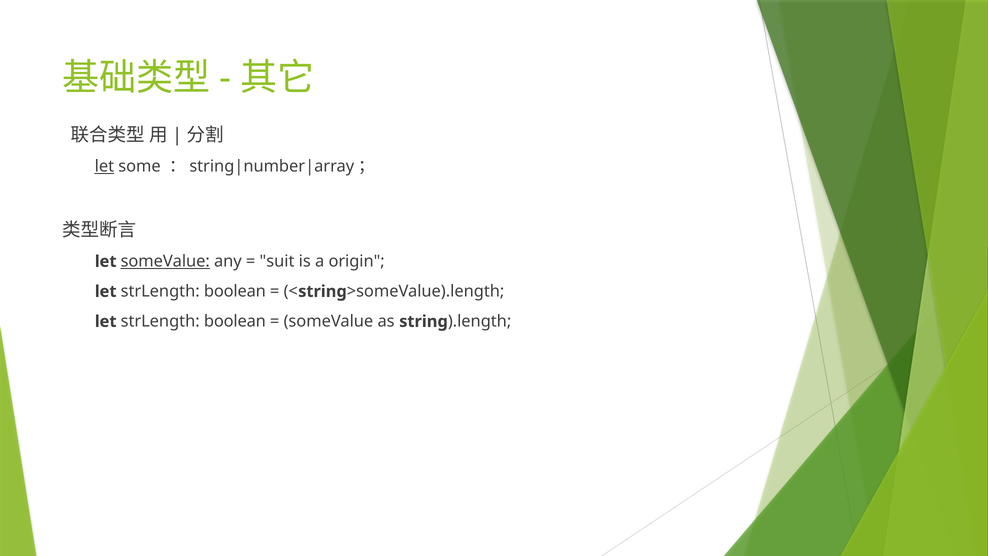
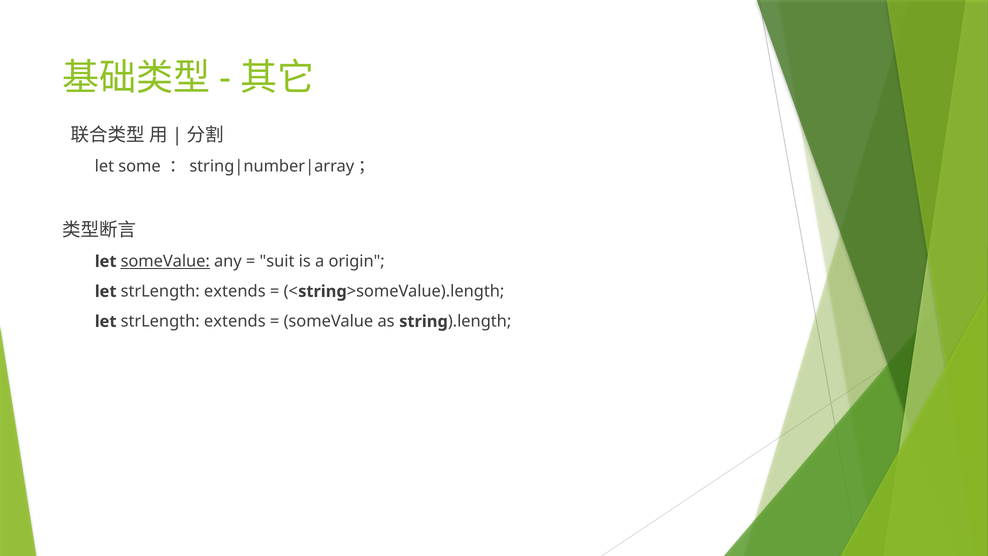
let underline: present -> none (104, 166)
boolean: boolean -> extends (235, 291)
boolean: boolean -> extends (235, 321)
